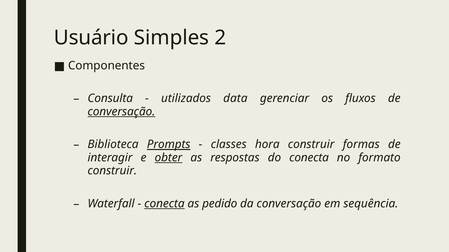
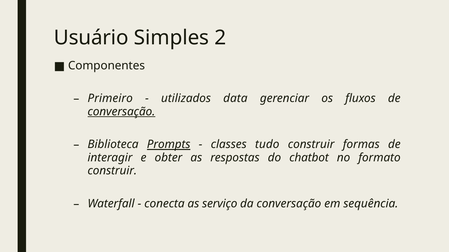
Consulta: Consulta -> Primeiro (110, 99)
hora: hora -> tudo (267, 145)
obter underline: present -> none (168, 158)
do conecta: conecta -> chatbot (309, 158)
conecta underline: present -> none (164, 204)
pedido: pedido -> serviço (220, 204)
